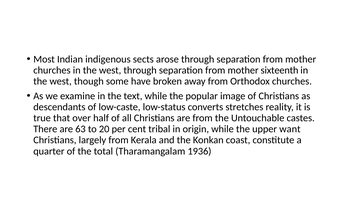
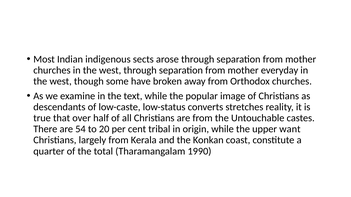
sixteenth: sixteenth -> everyday (280, 70)
63: 63 -> 54 (80, 129)
1936: 1936 -> 1990 (199, 151)
